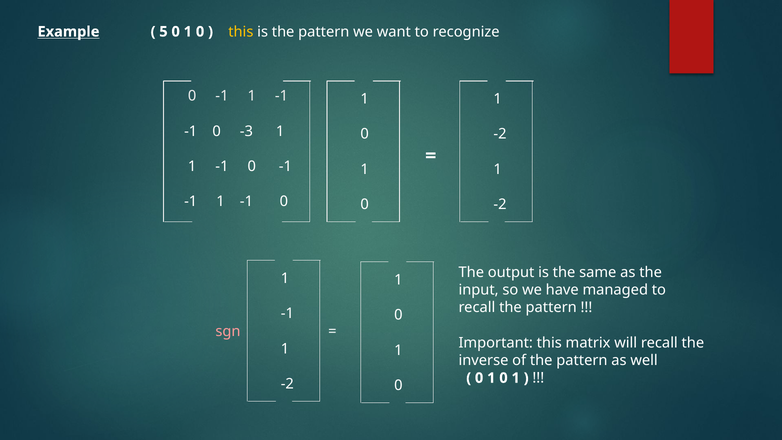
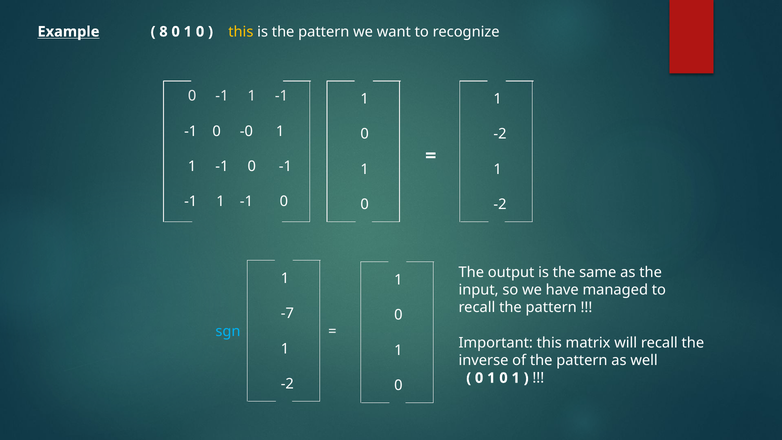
5: 5 -> 8 (163, 32)
-3: -3 -> -0 (246, 131)
-1: -1 -> -7 (287, 313)
sgn colour: pink -> light blue (228, 332)
